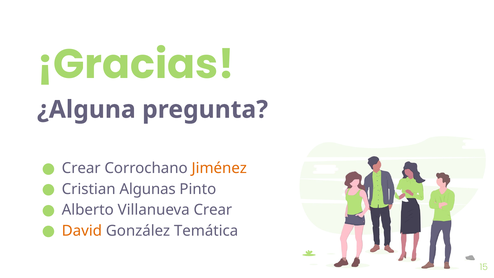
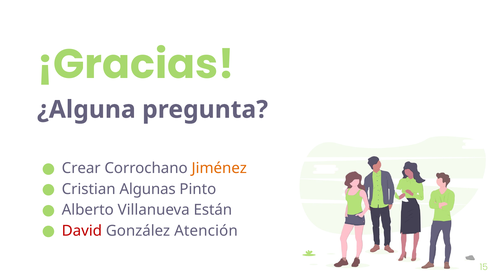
Villanueva Crear: Crear -> Están (213, 210)
David colour: orange -> red (82, 231)
Temática: Temática -> Atención (206, 231)
